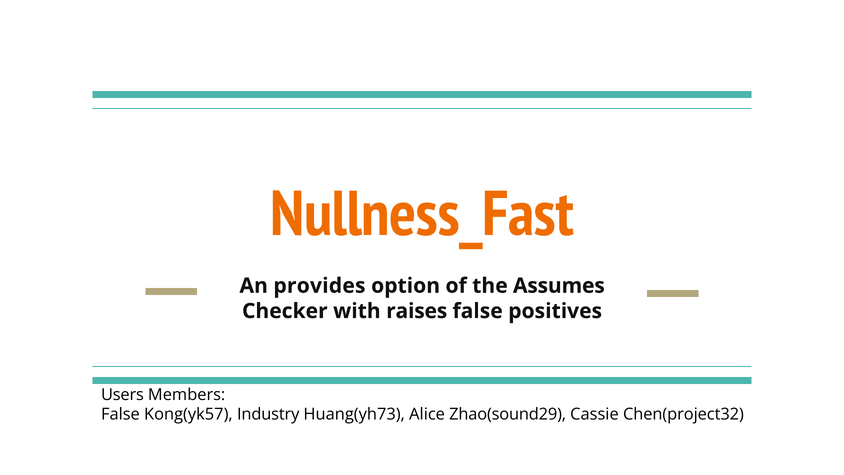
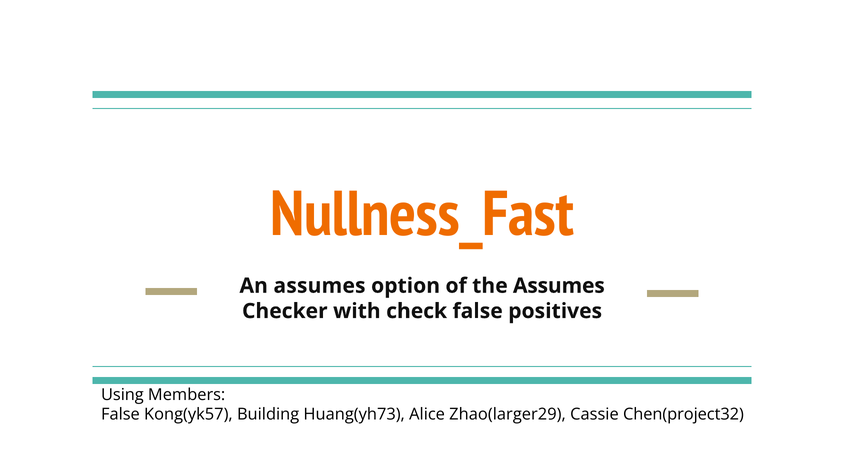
An provides: provides -> assumes (319, 286)
raises: raises -> check (417, 311)
Users: Users -> Using (122, 395)
Industry: Industry -> Building (268, 414)
Zhao(sound29: Zhao(sound29 -> Zhao(larger29 (508, 414)
